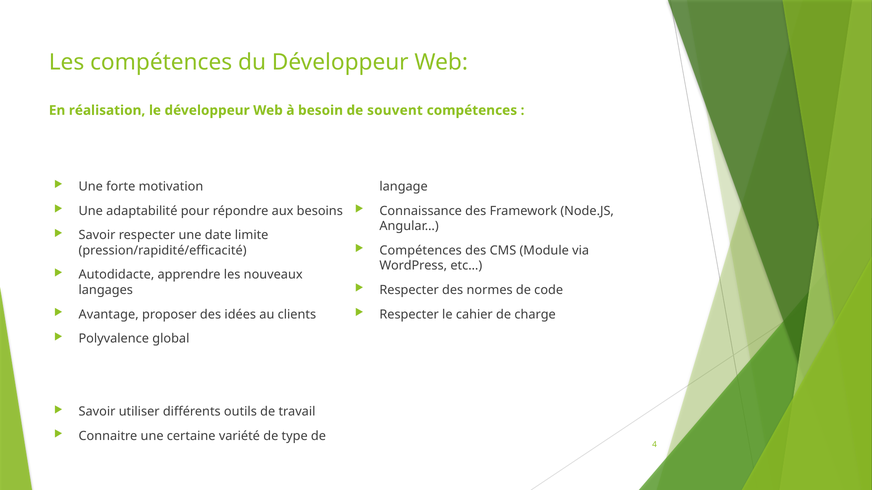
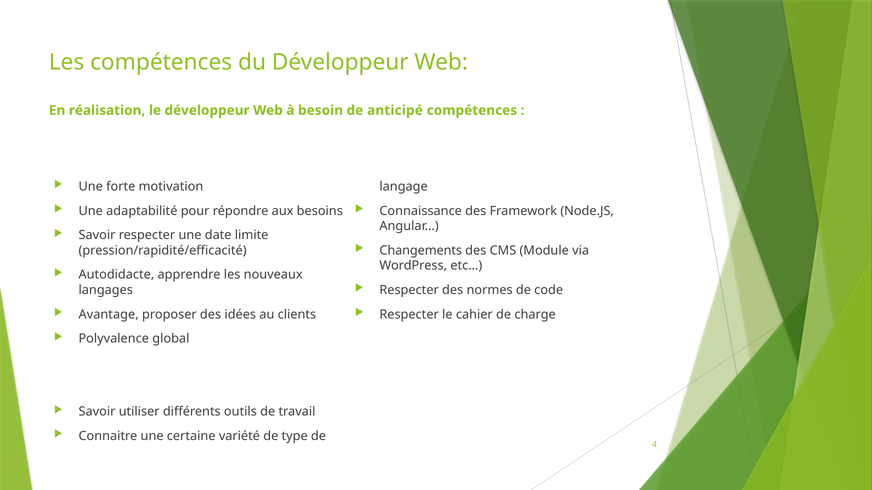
souvent: souvent -> anticipé (395, 110)
Compétences: Compétences -> Changements (421, 251)
